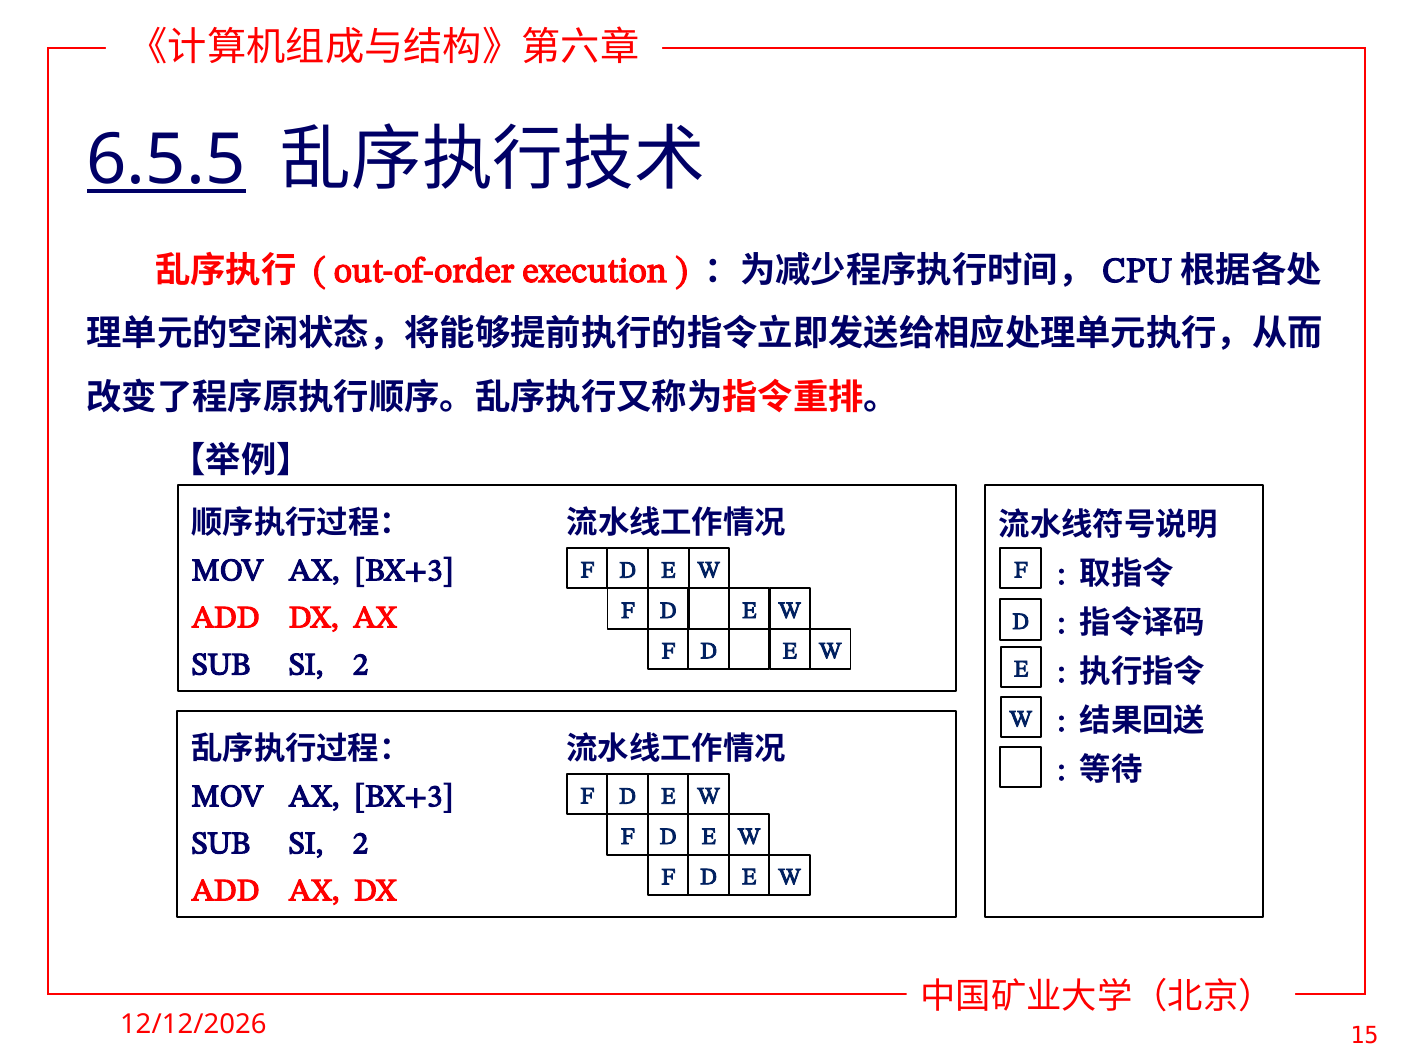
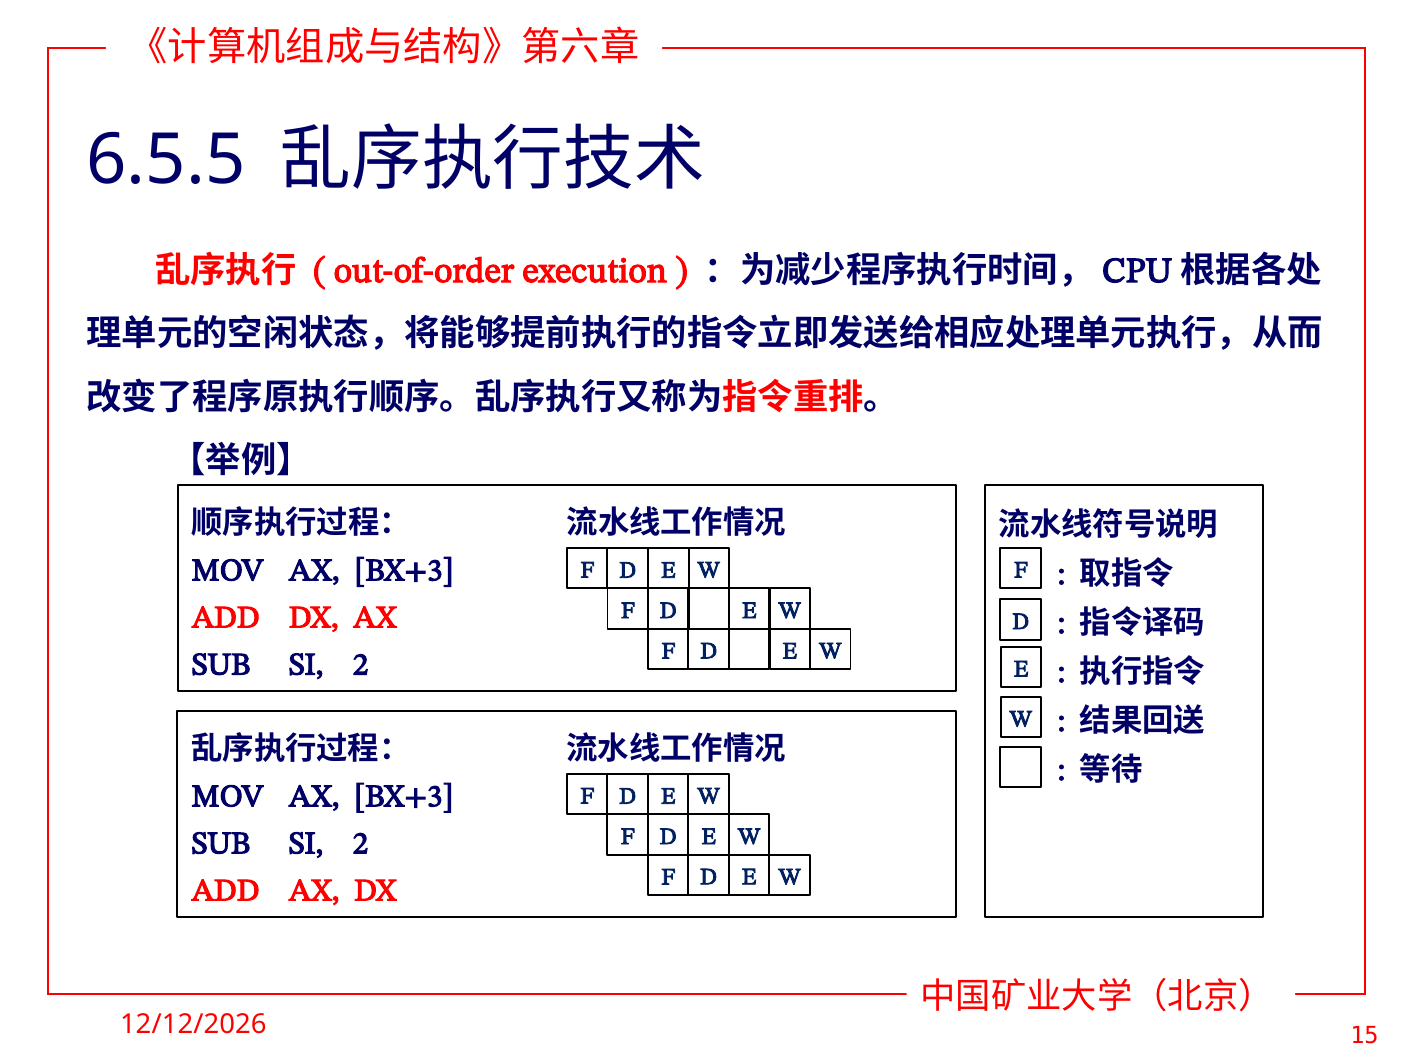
6.5.5 underline: present -> none (166, 161)
